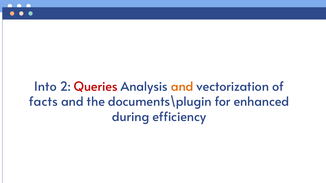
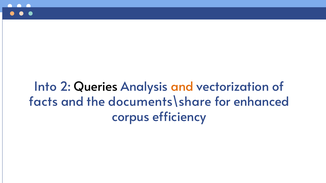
Queries colour: red -> black (96, 87)
documents\plugin: documents\plugin -> documents\share (160, 102)
during: during -> corpus (131, 117)
